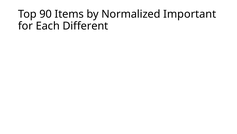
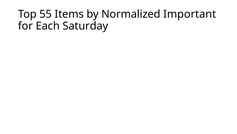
90: 90 -> 55 (46, 14)
Different: Different -> Saturday (85, 26)
